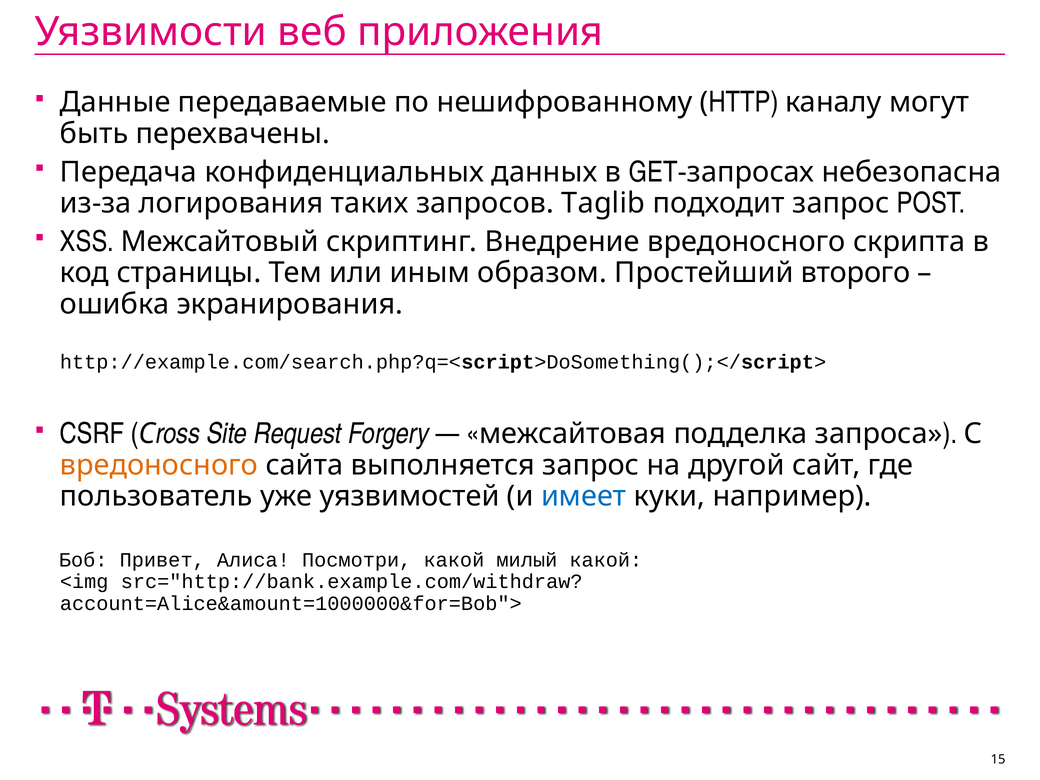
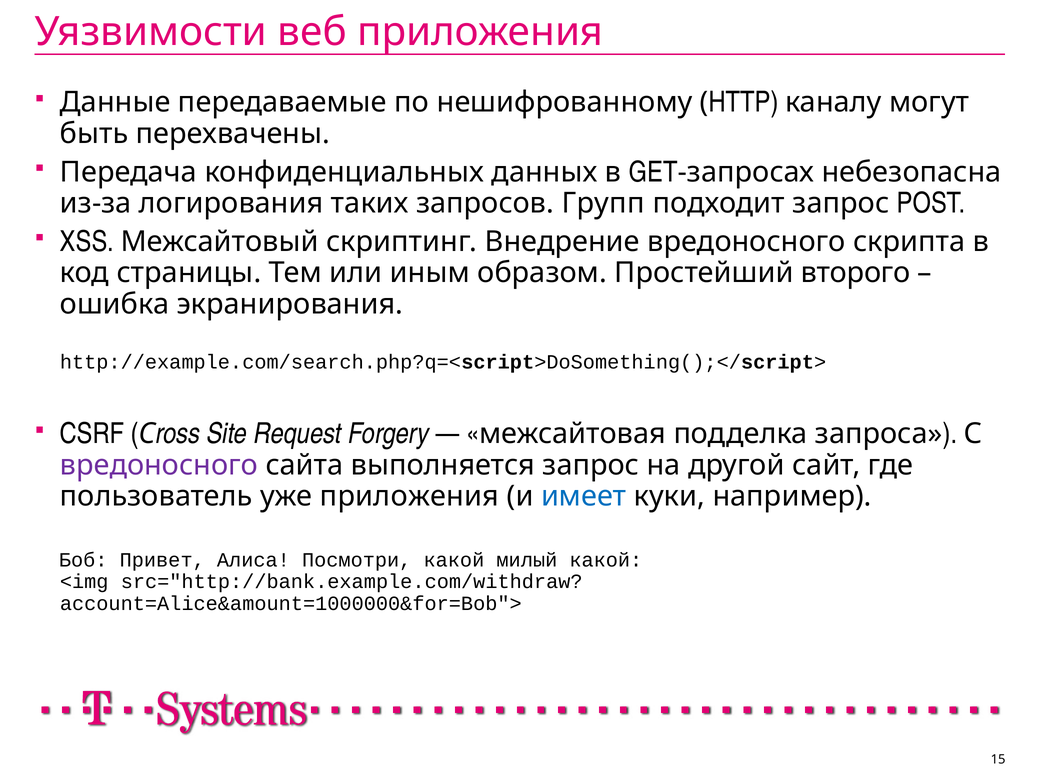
Taglib: Taglib -> Групп (603, 203)
вредоносного colour: orange -> purple (159, 465)
уже уязвимостей: уязвимостей -> приложения (409, 496)
